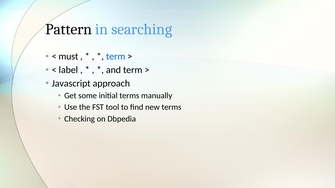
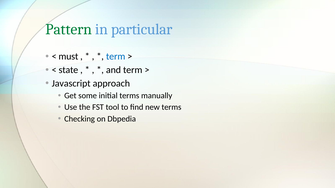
Pattern colour: black -> green (69, 29)
searching: searching -> particular (142, 29)
label: label -> state (68, 70)
